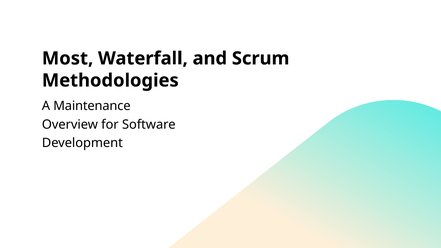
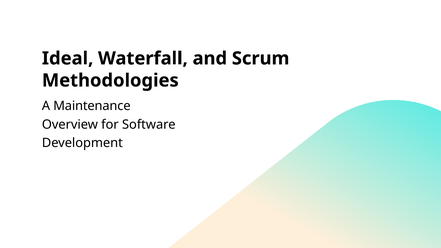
Most: Most -> Ideal (68, 58)
